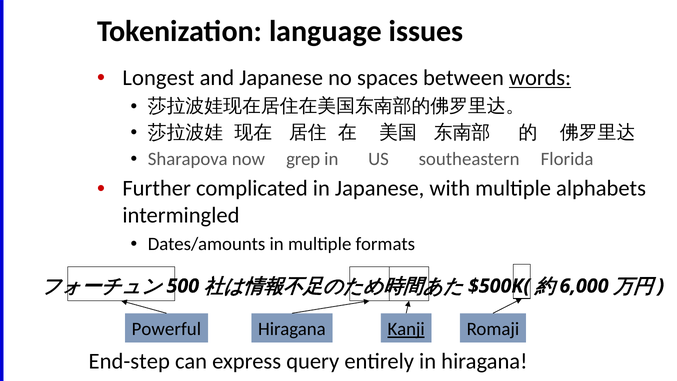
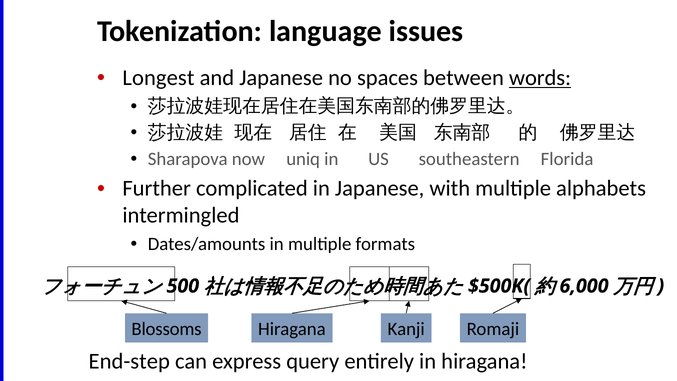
grep: grep -> uniq (303, 159)
Powerful: Powerful -> Blossoms (167, 329)
Kanji underline: present -> none (406, 329)
